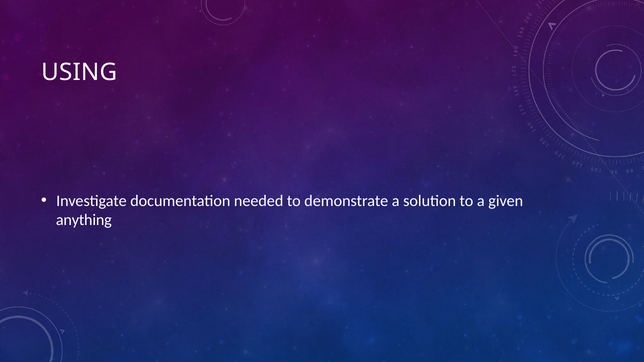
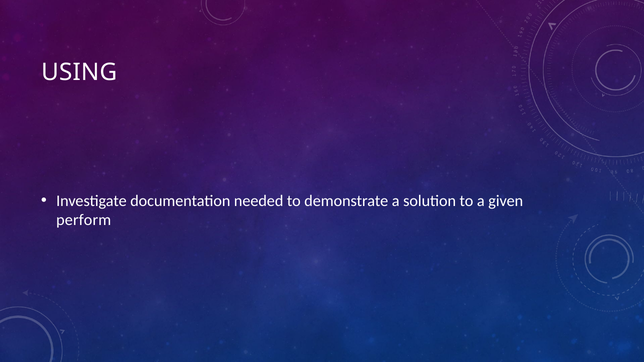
anything: anything -> perform (84, 220)
